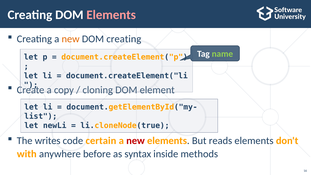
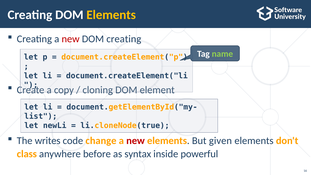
Elements colour: pink -> yellow (111, 15)
new colour: orange -> red (71, 39)
certain: certain -> change (101, 141)
reads: reads -> given (220, 141)
with: with -> class (27, 154)
methods: methods -> powerful (199, 154)
